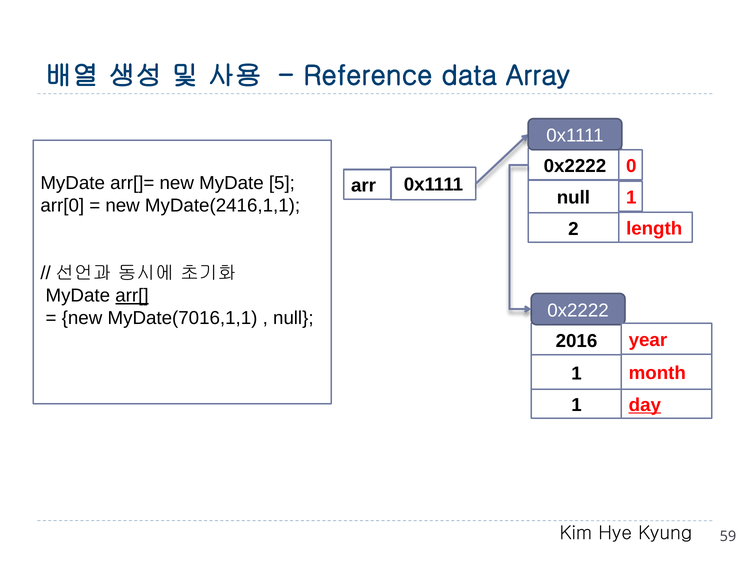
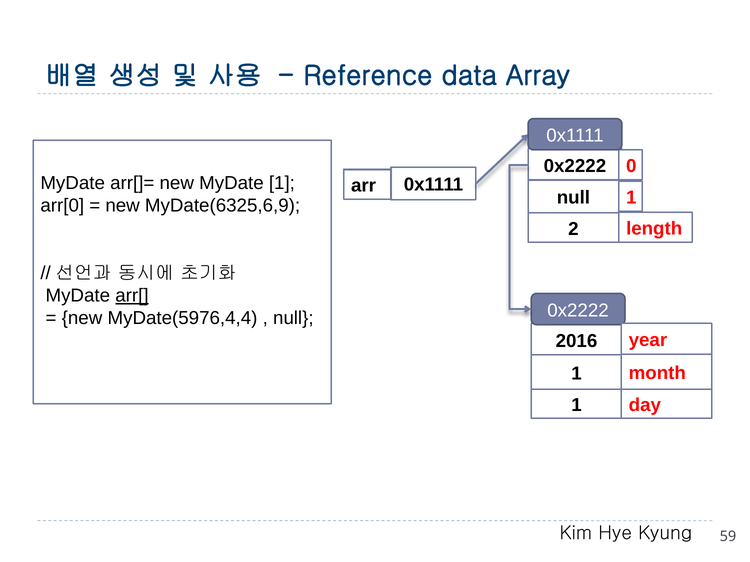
MyDate 5: 5 -> 1 (282, 183)
MyDate(2416,1,1: MyDate(2416,1,1 -> MyDate(6325,6,9 (223, 206)
MyDate(7016,1,1: MyDate(7016,1,1 -> MyDate(5976,4,4 (182, 318)
day underline: present -> none (645, 405)
